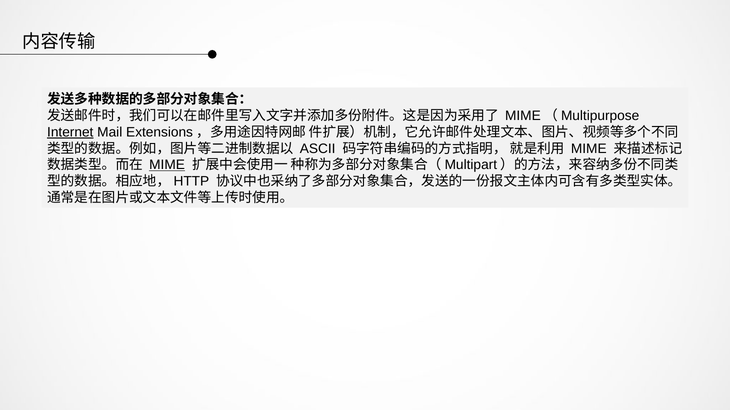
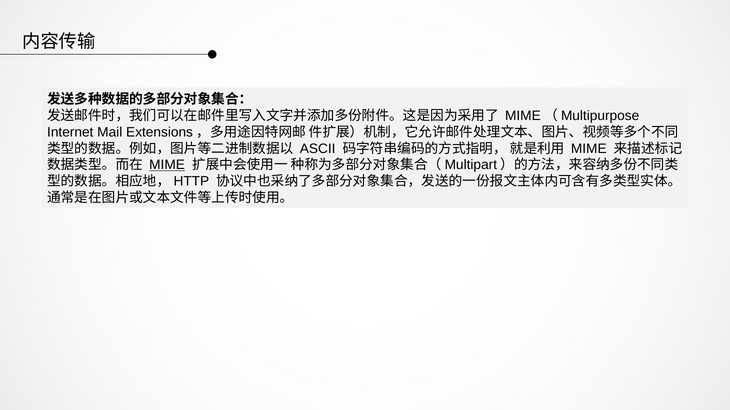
Internet underline: present -> none (70, 132)
